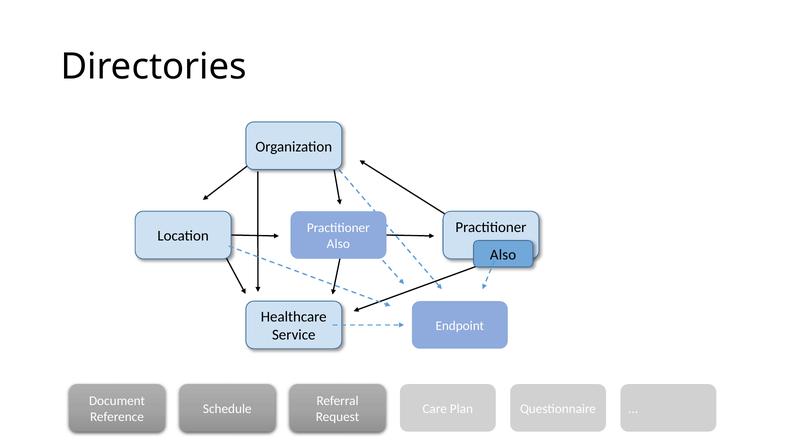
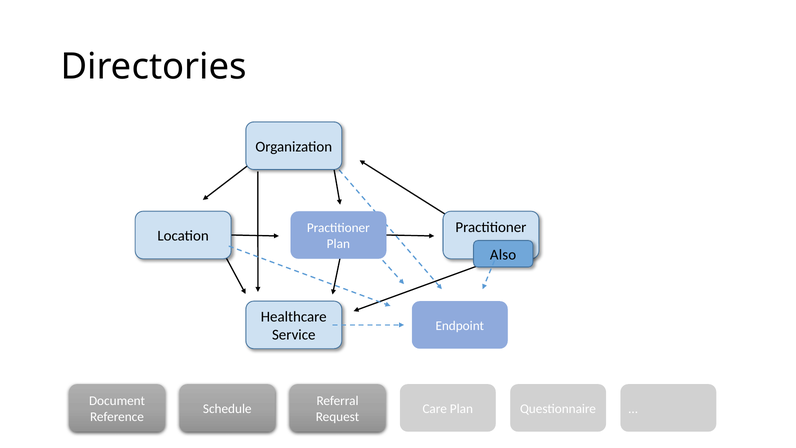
Also: Also -> Plan (338, 244)
